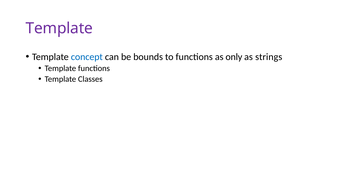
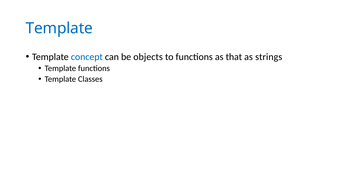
Template colour: purple -> blue (59, 28)
bounds: bounds -> objects (148, 57)
only: only -> that (234, 57)
